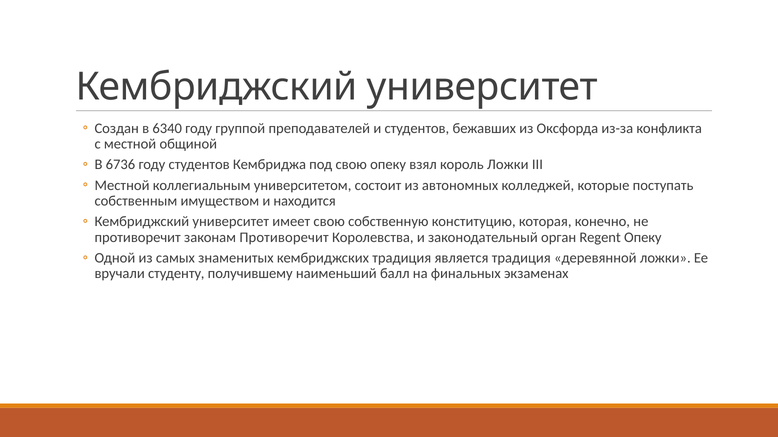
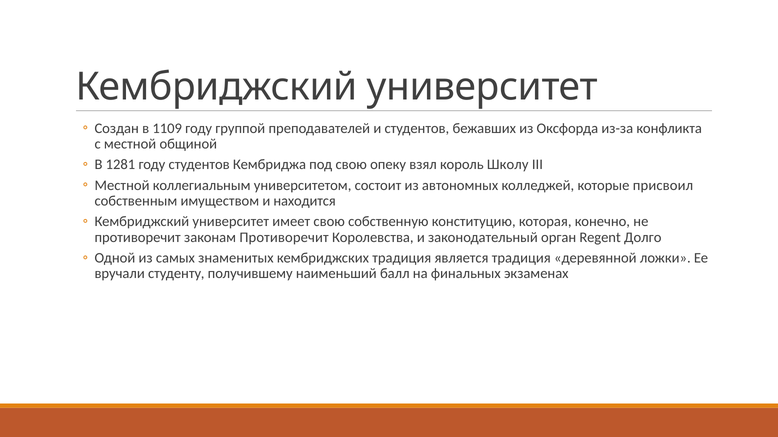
6340: 6340 -> 1109 (167, 128)
6736: 6736 -> 1281 (120, 165)
король Ложки: Ложки -> Школу (508, 165)
поступать: поступать -> присвоил (663, 186)
Regent Опеку: Опеку -> Долго (643, 238)
